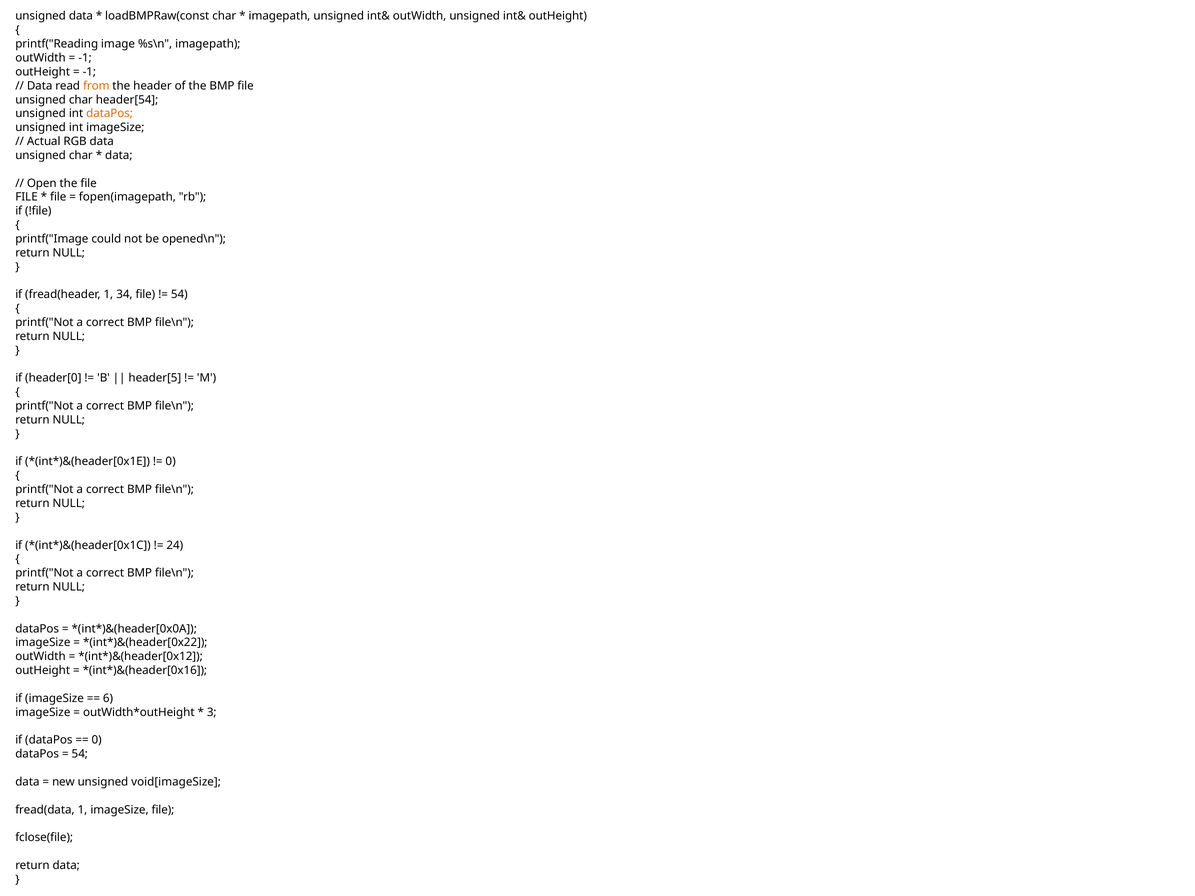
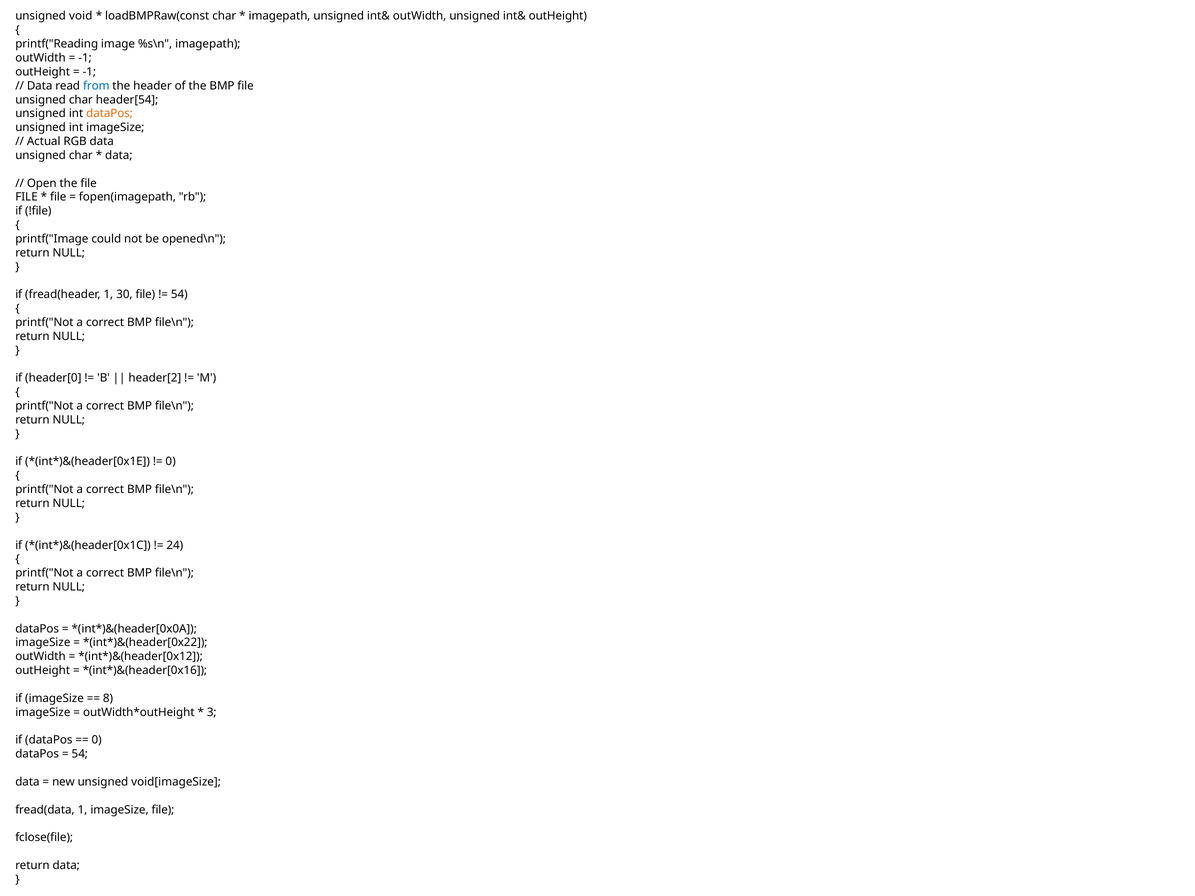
unsigned data: data -> void (81, 16)
from colour: orange -> blue (96, 86)
34: 34 -> 30 (124, 295)
header[5: header[5 -> header[2 (155, 378)
6: 6 -> 8 (108, 699)
